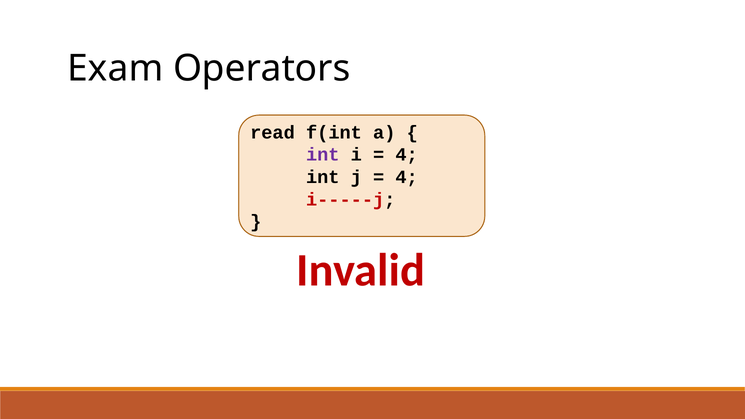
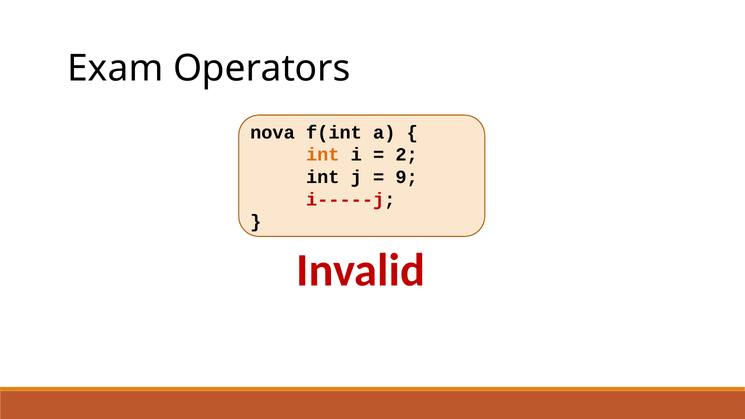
read: read -> nova (272, 132)
int colour: purple -> orange (323, 155)
4: 4 -> 2 (407, 155)
4: 4 -> 9 (407, 177)
